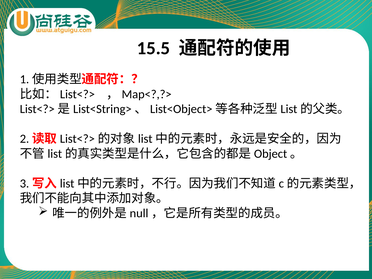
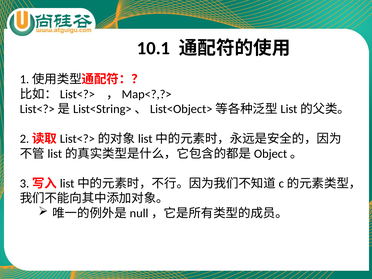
15.5: 15.5 -> 10.1 (154, 48)
